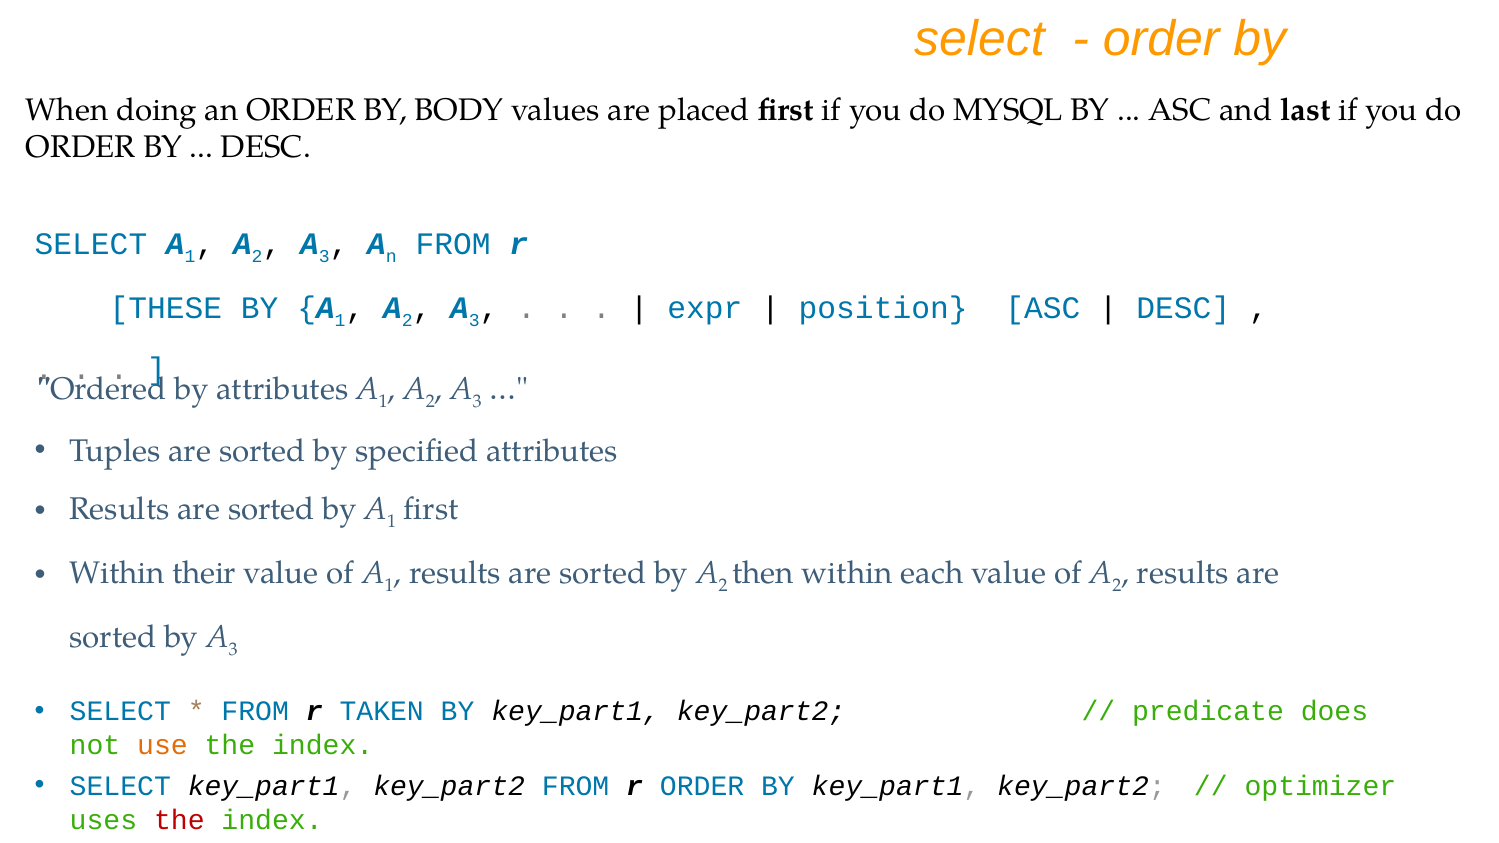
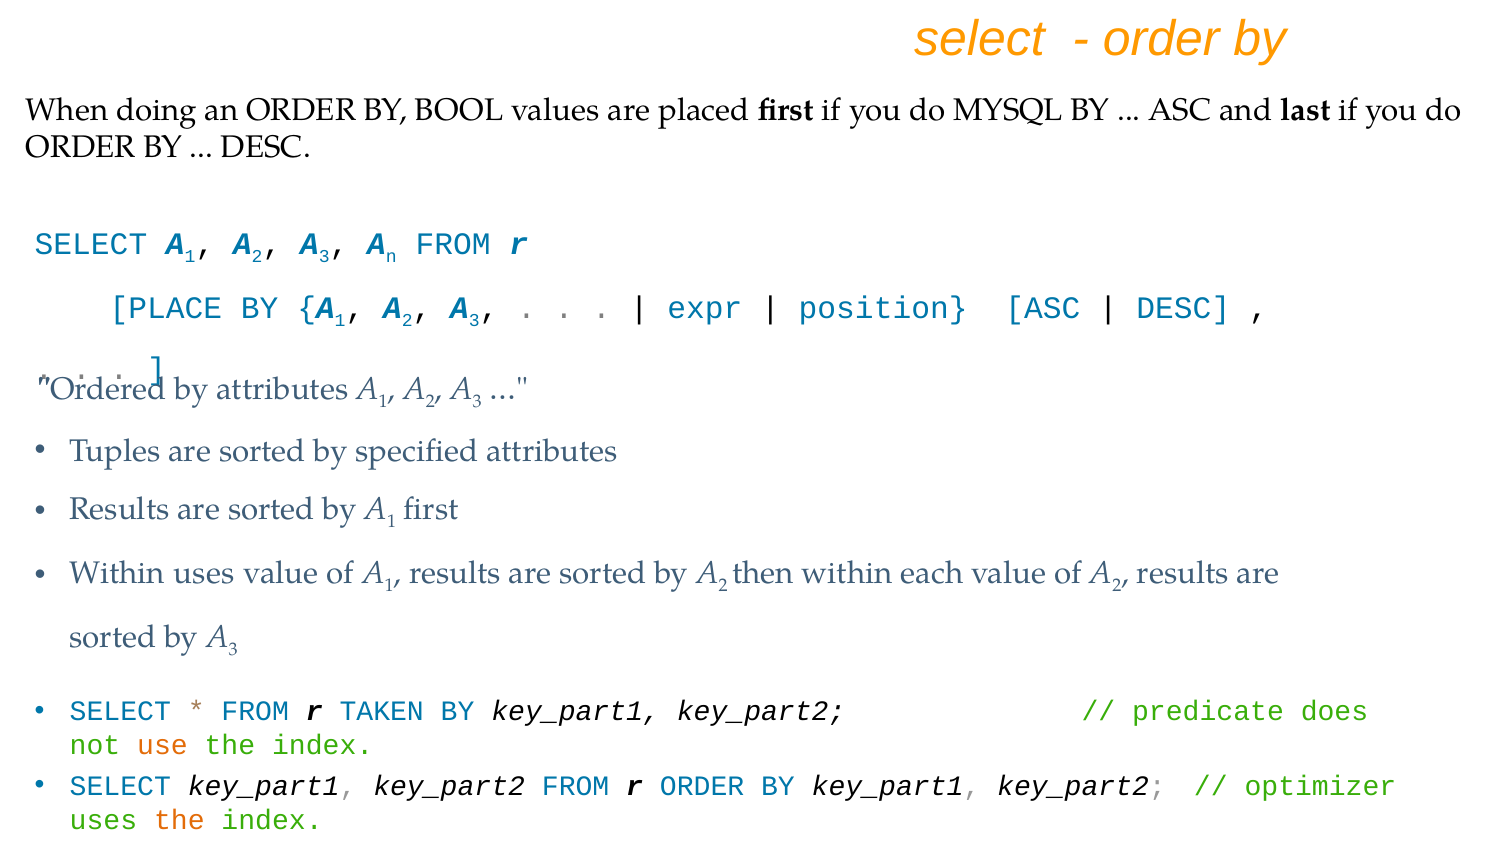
BODY: BODY -> BOOL (459, 110)
THESE: THESE -> PLACE (166, 308)
Within their: their -> uses (204, 574)
the colour: red -> orange (179, 820)
